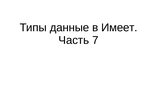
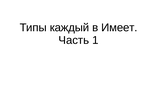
данные: данные -> каждый (69, 28)
7: 7 -> 1 (95, 40)
